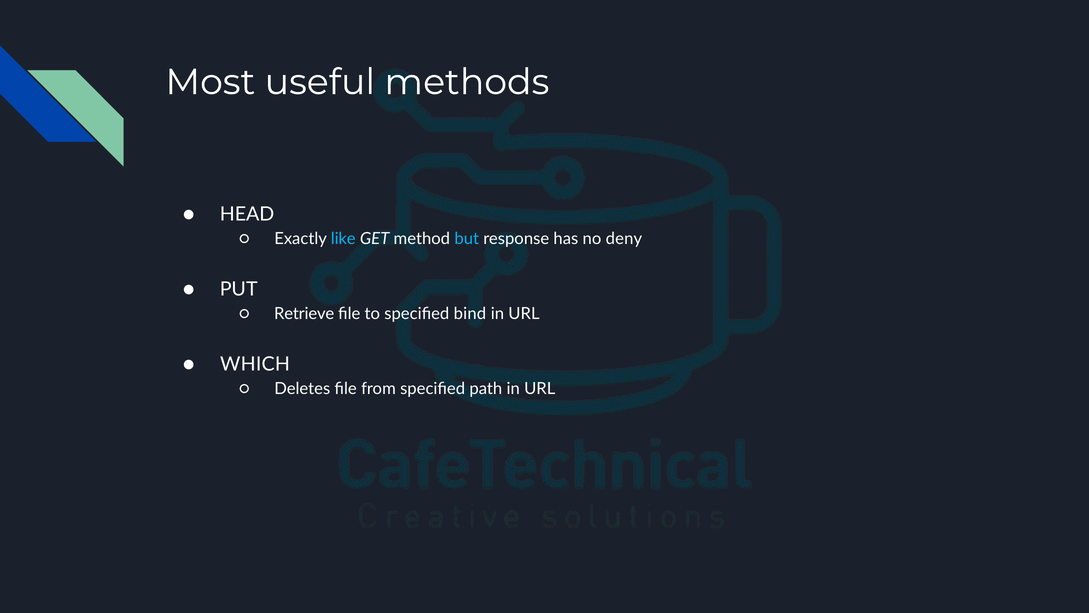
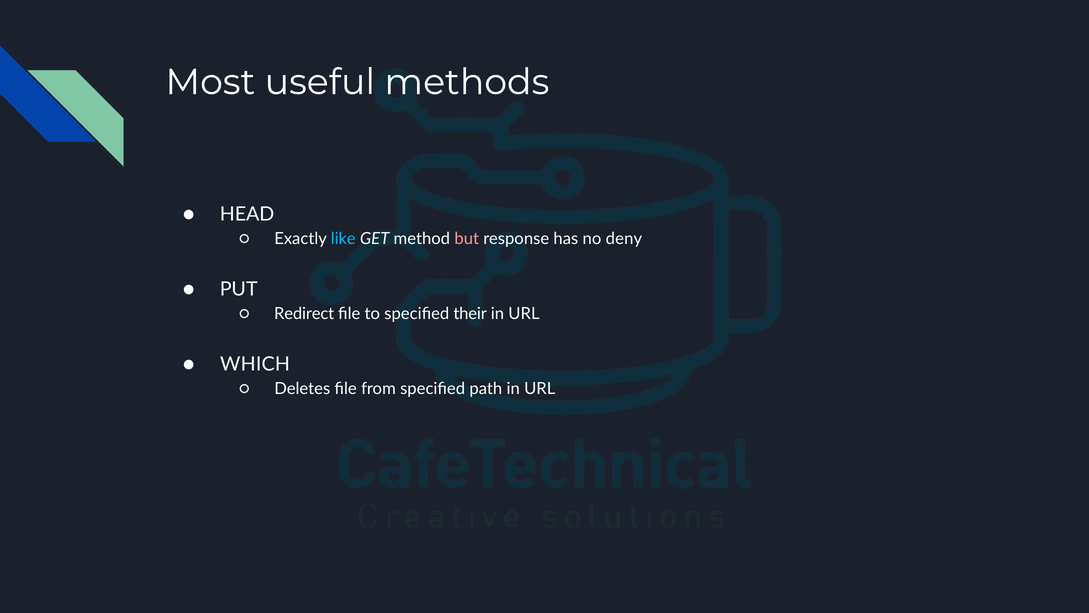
but colour: light blue -> pink (467, 239)
Retrieve: Retrieve -> Redirect (304, 314)
bind: bind -> their (470, 314)
